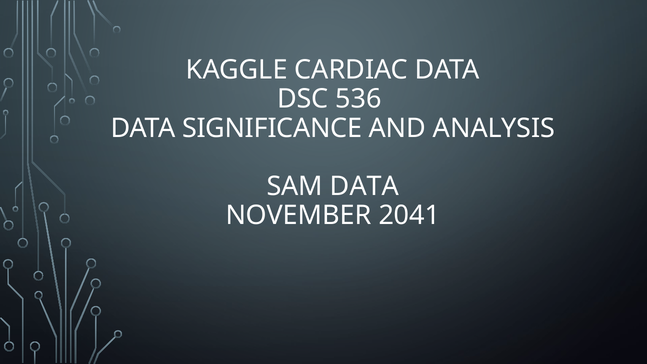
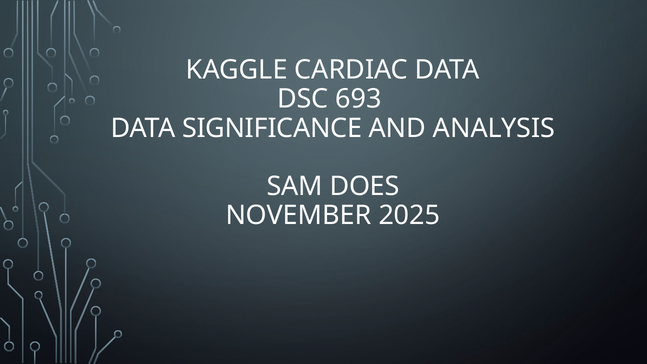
536: 536 -> 693 (358, 99)
SAM DATA: DATA -> DOES (365, 186)
2041: 2041 -> 2025 (409, 215)
